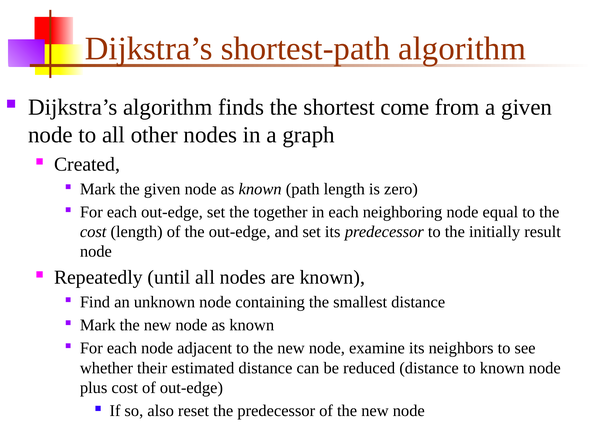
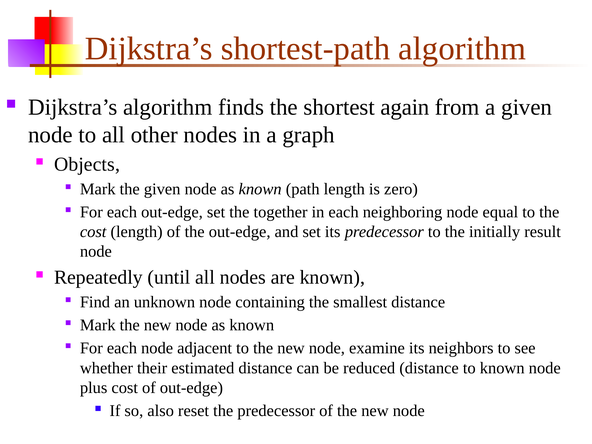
come: come -> again (405, 107)
Created: Created -> Objects (87, 164)
